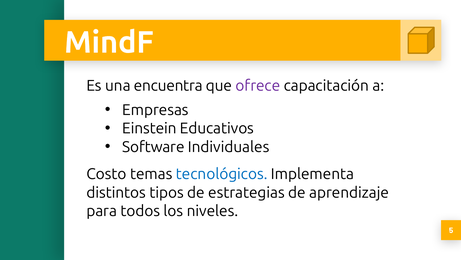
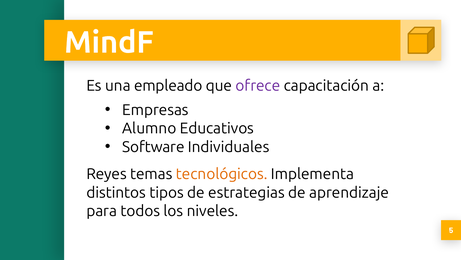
encuentra: encuentra -> empleado (168, 86)
Einstein: Einstein -> Alumno (149, 128)
Costo: Costo -> Reyes (107, 174)
tecnológicos colour: blue -> orange (222, 174)
